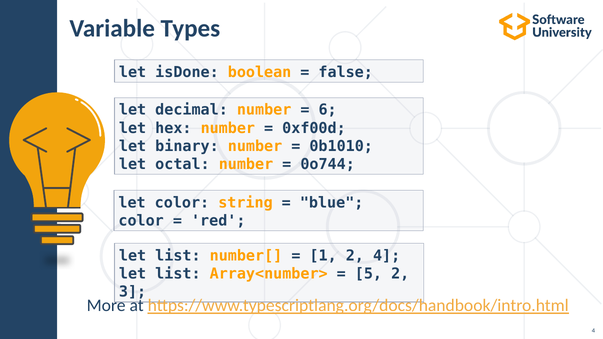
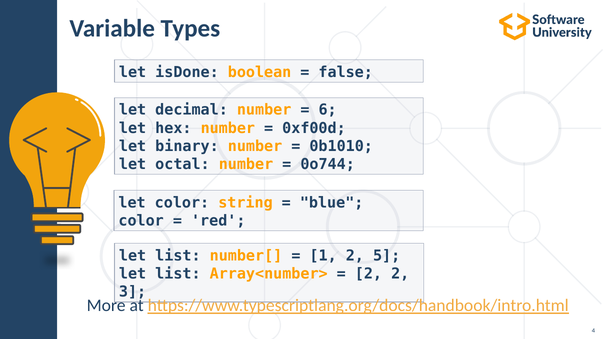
2 4: 4 -> 5 (387, 256)
5: 5 -> 2 (368, 274)
